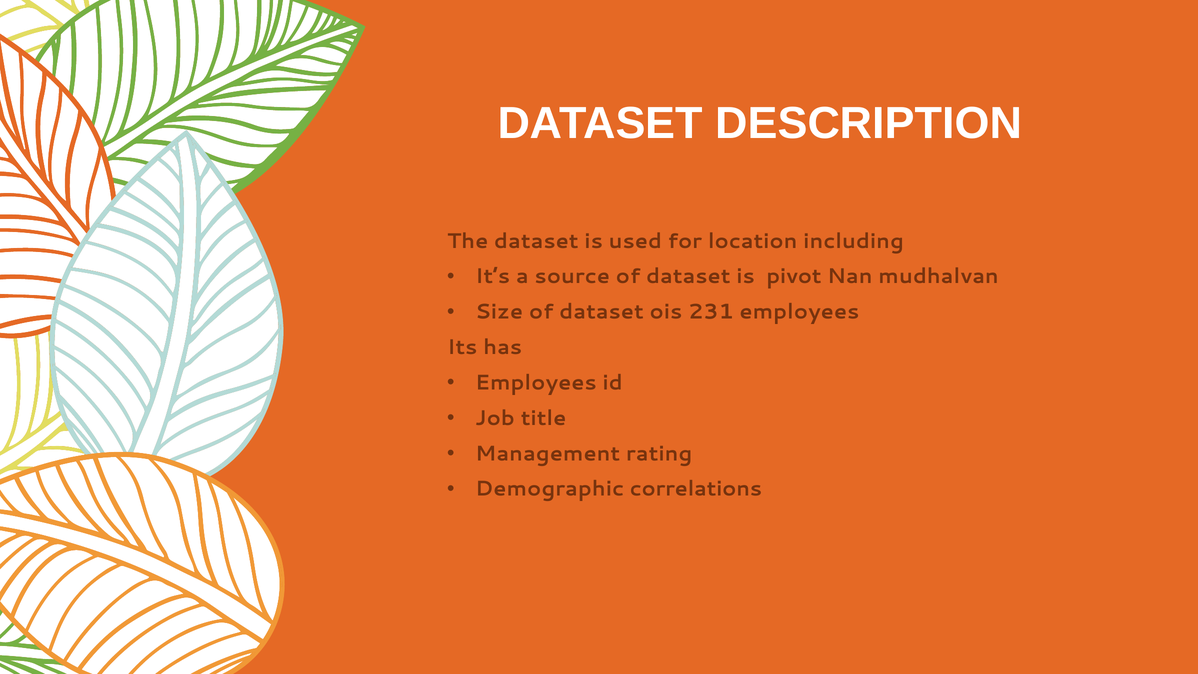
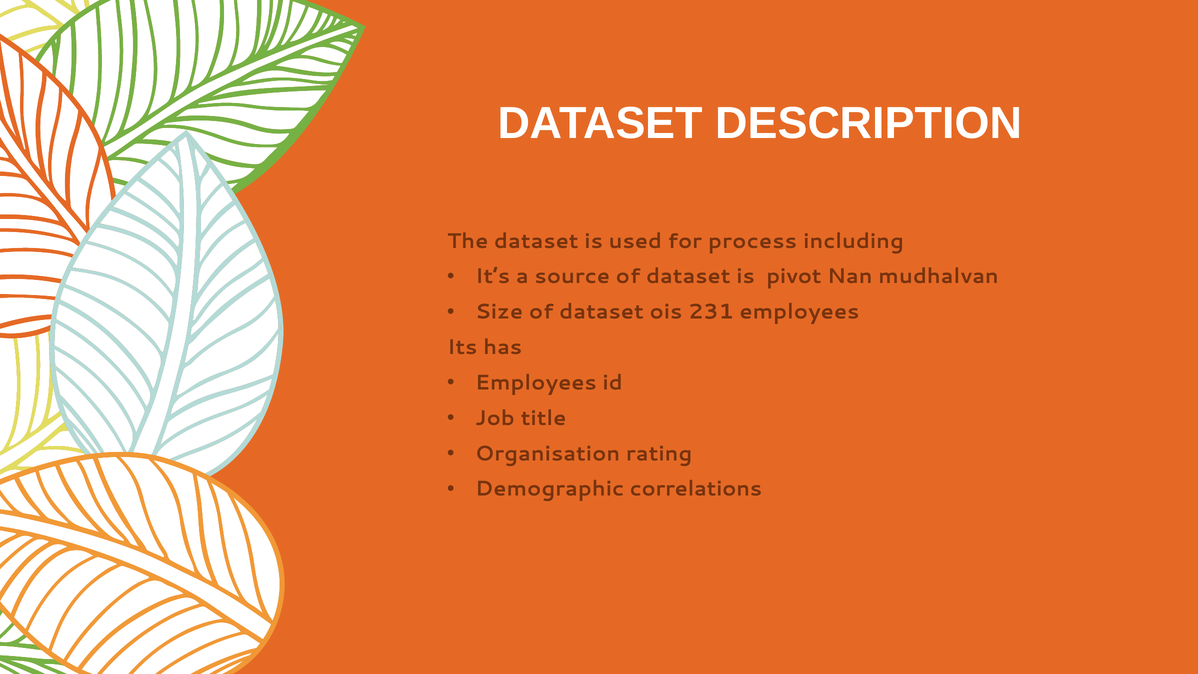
location: location -> process (753, 241)
Management: Management -> Organisation (548, 453)
